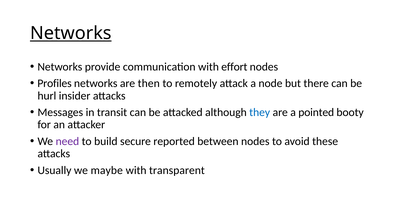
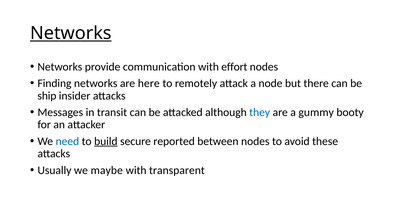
Profiles: Profiles -> Finding (54, 83)
then: then -> here (149, 83)
hurl: hurl -> ship (47, 96)
pointed: pointed -> gummy (316, 112)
need colour: purple -> blue (67, 141)
build underline: none -> present (106, 141)
